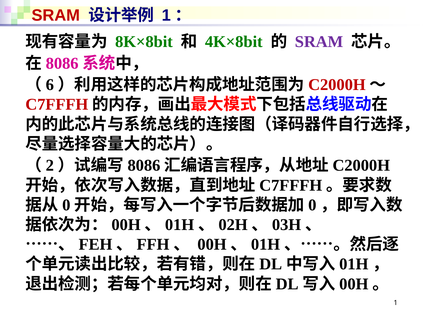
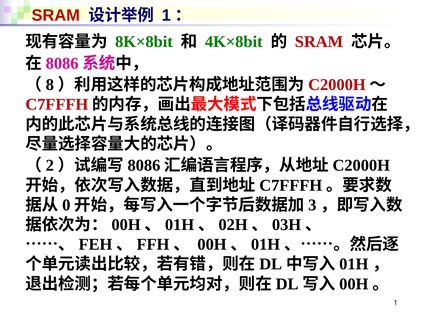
SRAM colour: purple -> red (319, 42)
6: 6 -> 8 (50, 85)
0: 0 -> 3 (312, 205)
